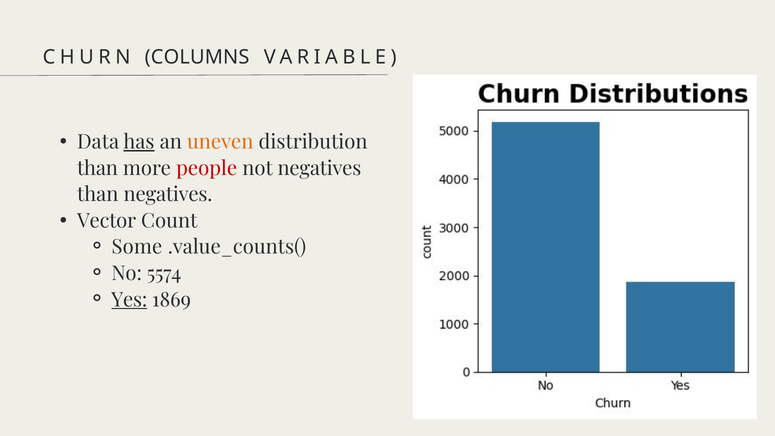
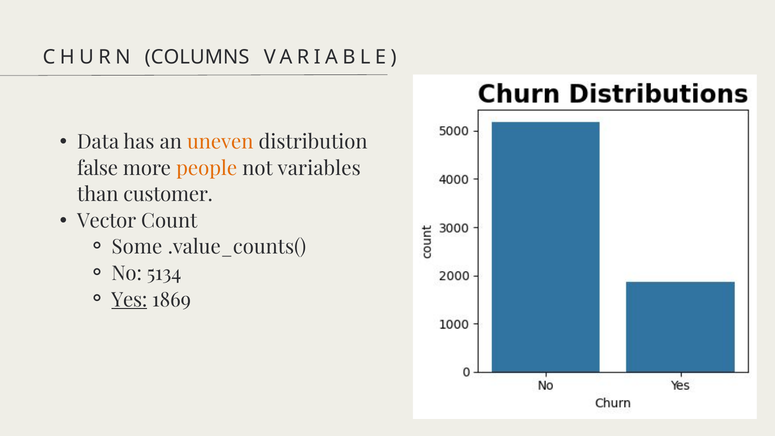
has underline: present -> none (139, 142)
than: than -> false (98, 168)
people colour: red -> orange (207, 168)
not negatives: negatives -> variables (319, 168)
than negatives: negatives -> customer (168, 195)
5574: 5574 -> 5134 (164, 274)
